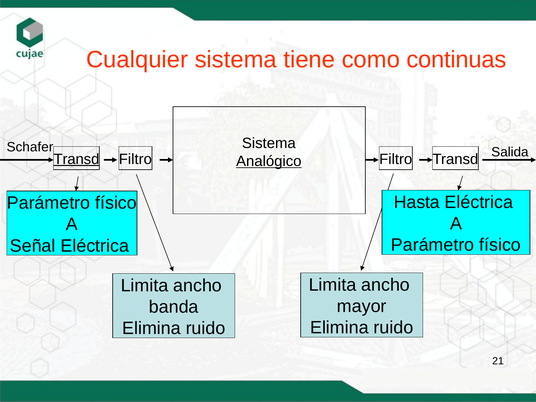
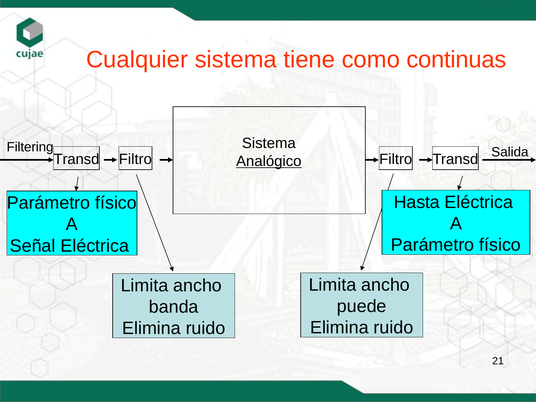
Schafer: Schafer -> Filtering (30, 147)
Transd underline: present -> none (76, 159)
mayor: mayor -> puede (362, 306)
